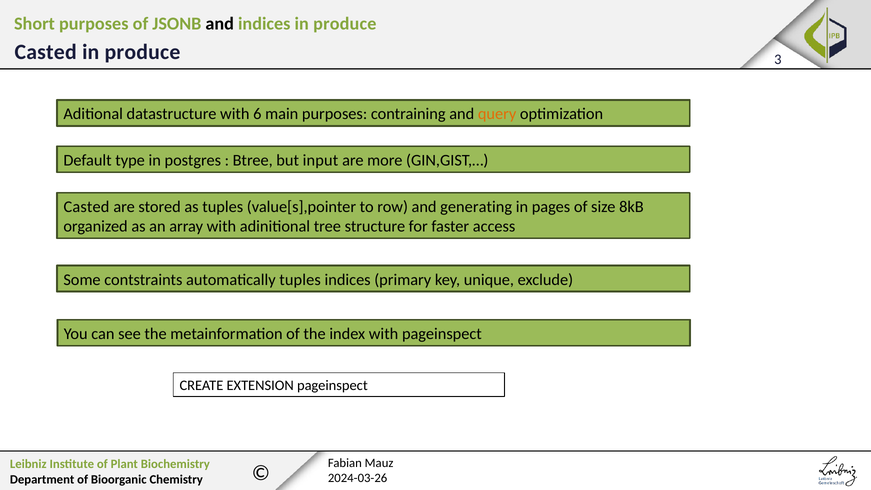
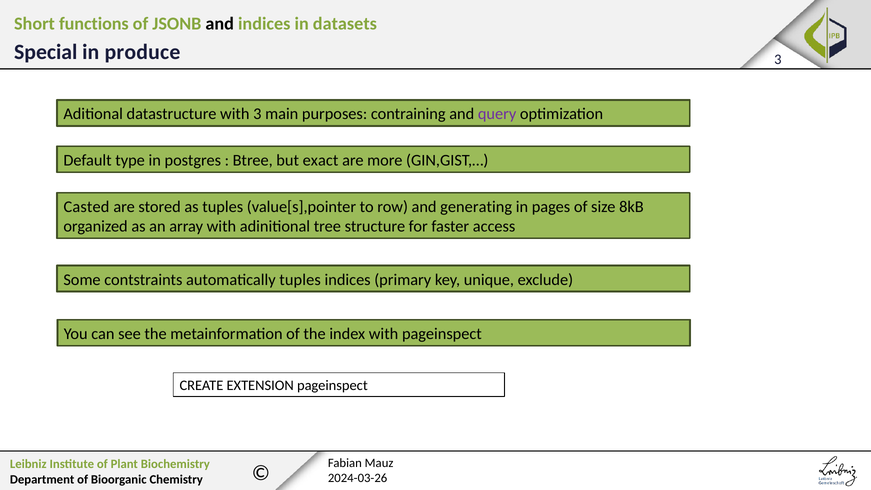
Short purposes: purposes -> functions (94, 24)
indices in produce: produce -> datasets (345, 24)
Casted: Casted -> Special (46, 52)
with 6: 6 -> 3 (257, 114)
query colour: orange -> purple (497, 114)
input: input -> exact (321, 160)
